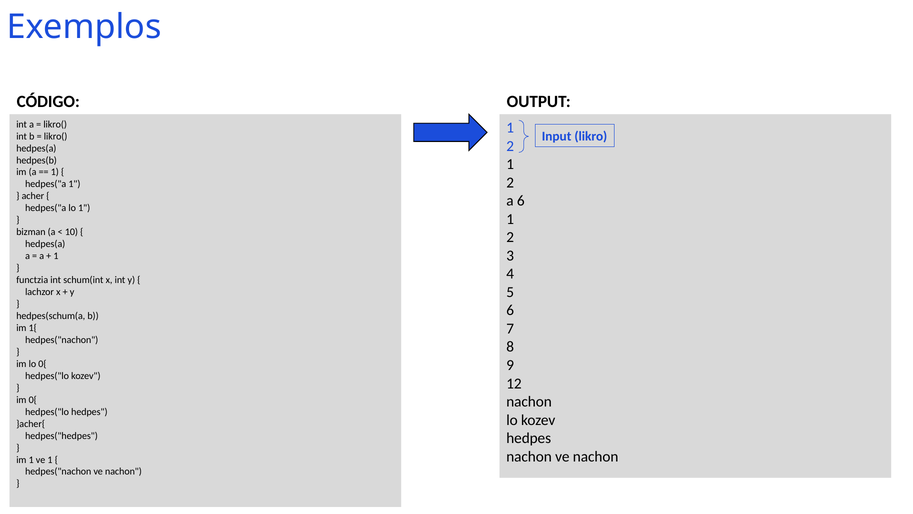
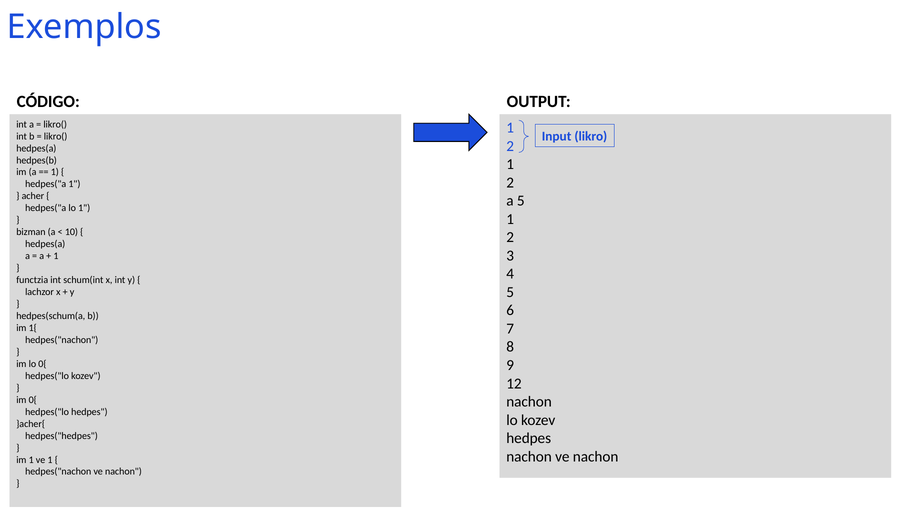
a 6: 6 -> 5 (521, 201)
